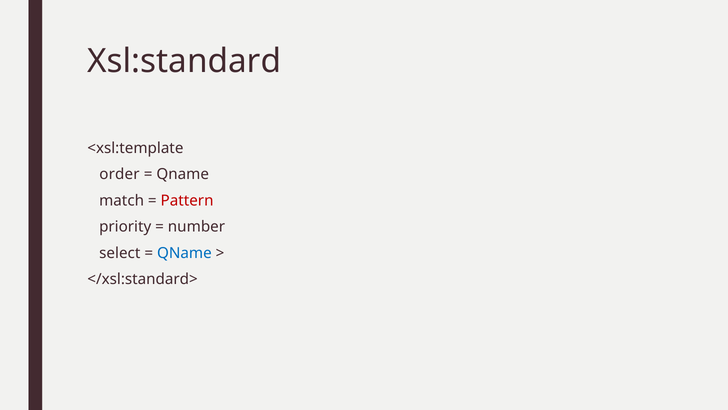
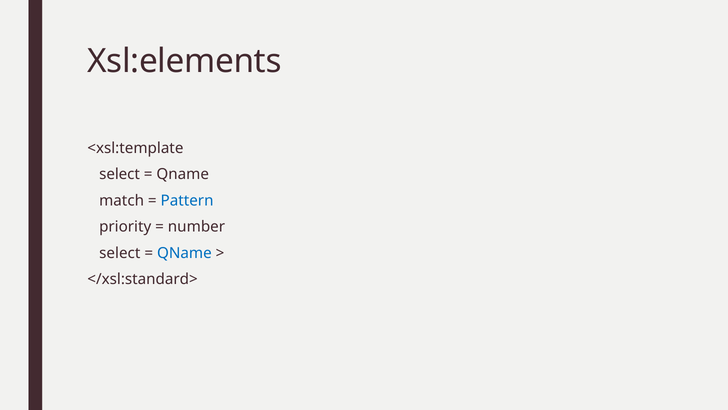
Xsl:standard: Xsl:standard -> Xsl:elements (184, 61)
order: order -> select (120, 174)
Pattern colour: red -> blue (187, 200)
